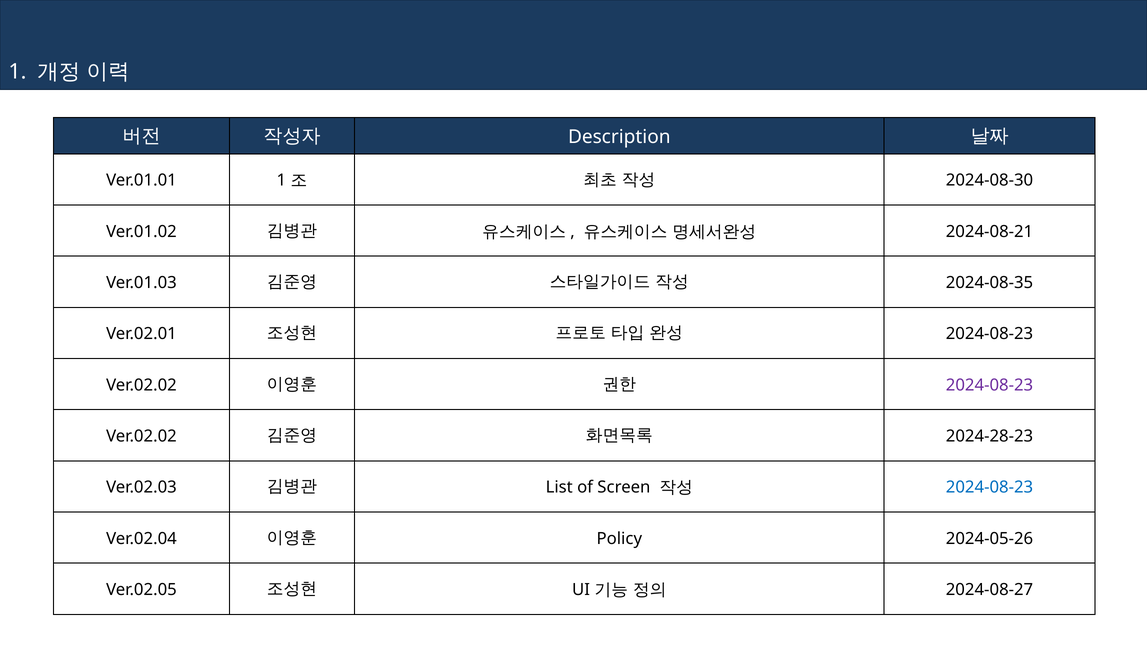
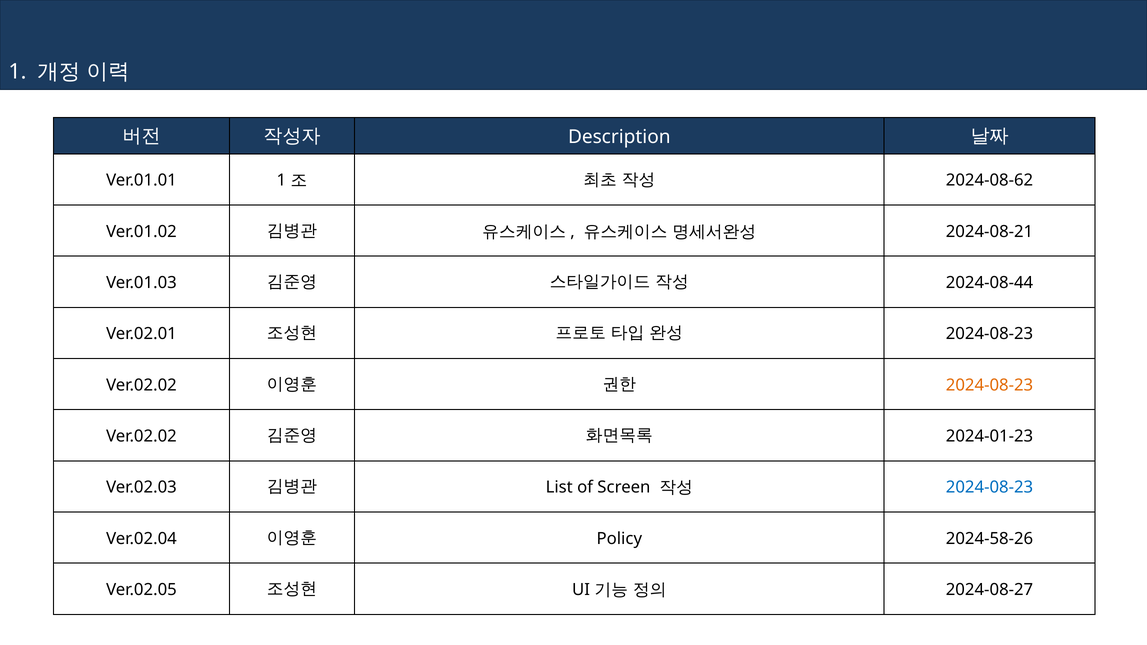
2024-08-30: 2024-08-30 -> 2024-08-62 (990, 180)
2024-08-35: 2024-08-35 -> 2024-08-44 (990, 283)
2024-08-23 colour: purple -> orange (990, 385)
2024-28-23: 2024-28-23 -> 2024-01-23 (990, 436)
2024-05-26: 2024-05-26 -> 2024-58-26 (990, 539)
